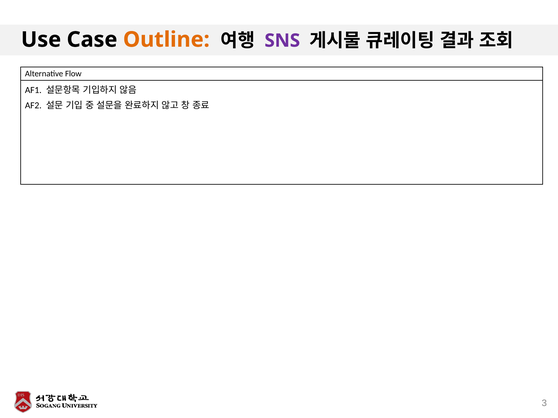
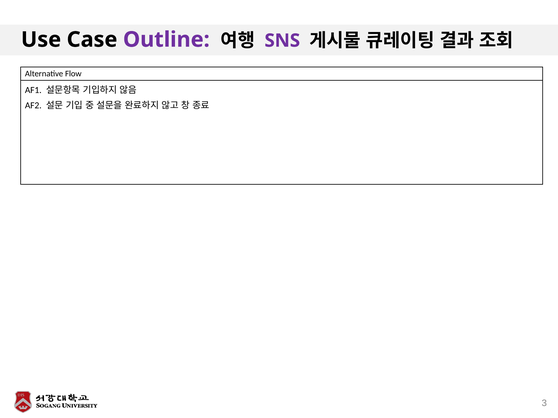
Outline colour: orange -> purple (166, 40)
